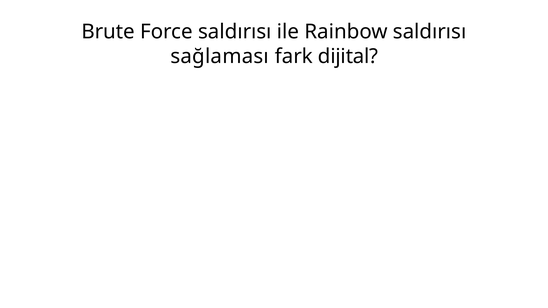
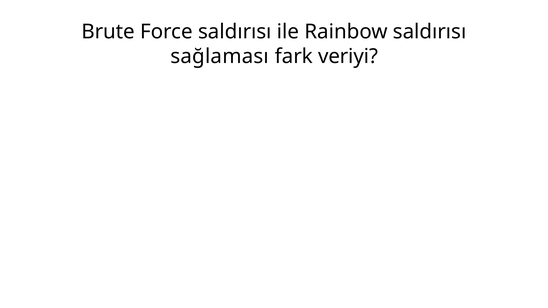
dijital: dijital -> veriyi (348, 56)
